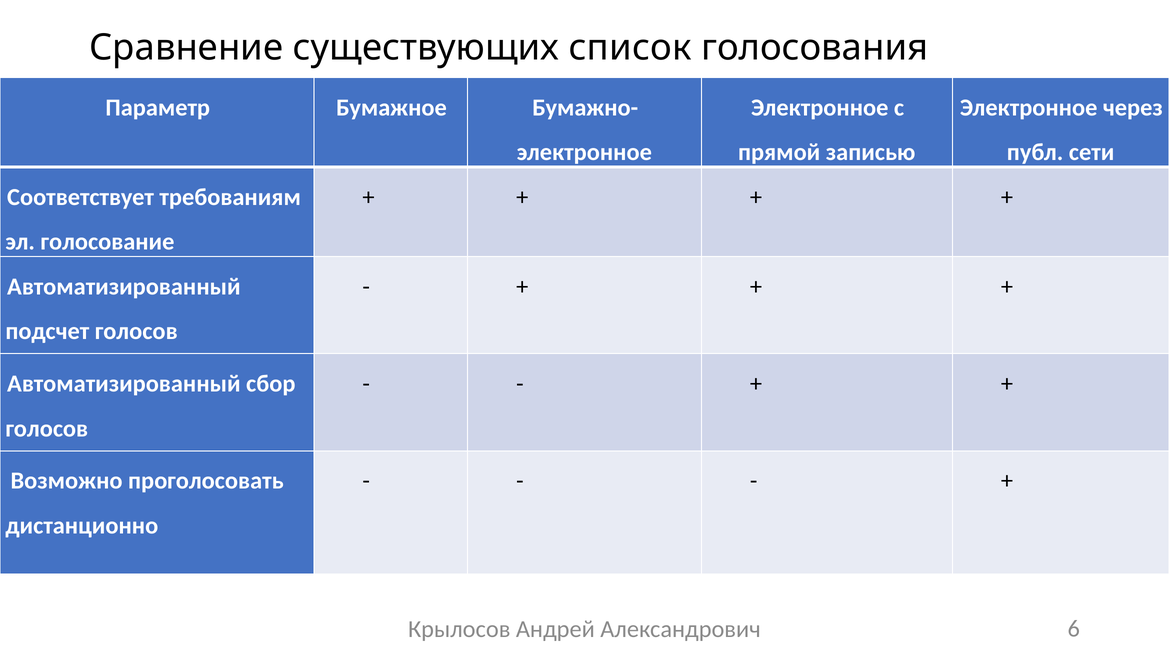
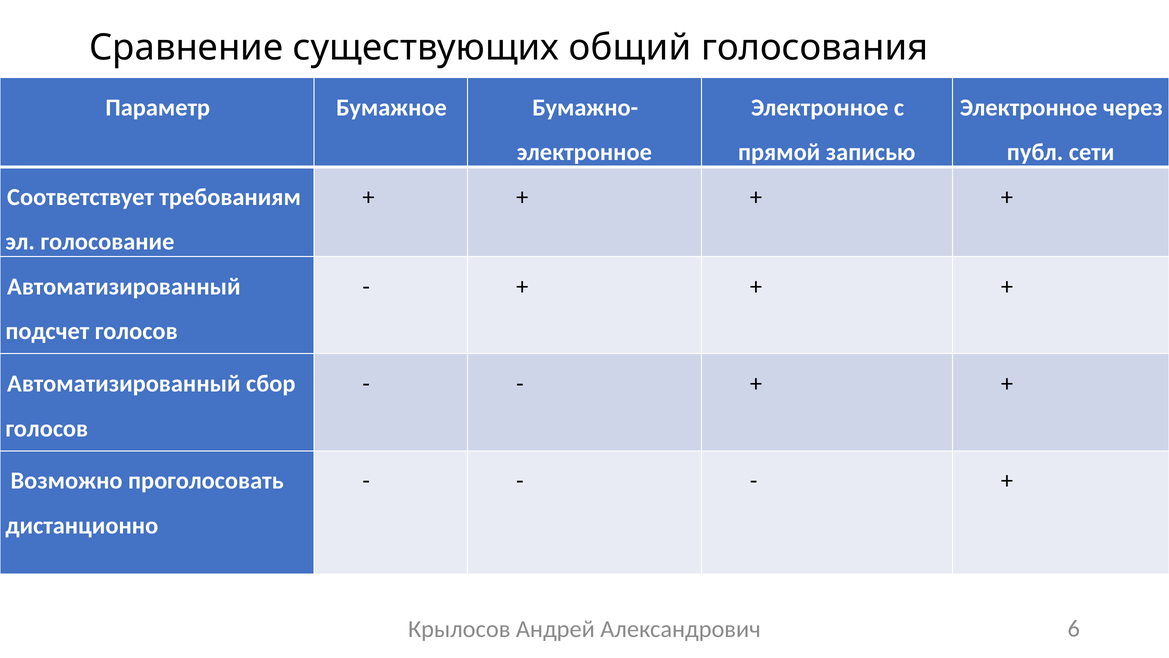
список: список -> общий (630, 48)
